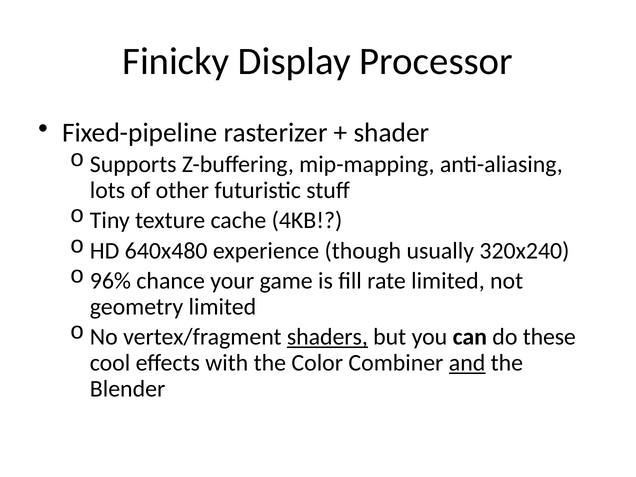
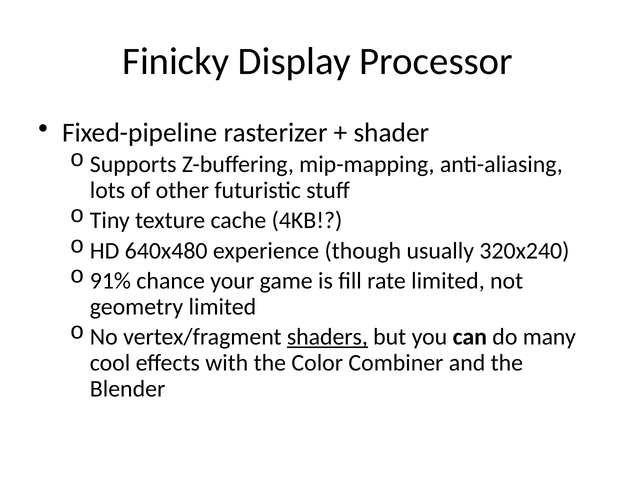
96%: 96% -> 91% (110, 281)
these: these -> many (549, 337)
and underline: present -> none (467, 363)
